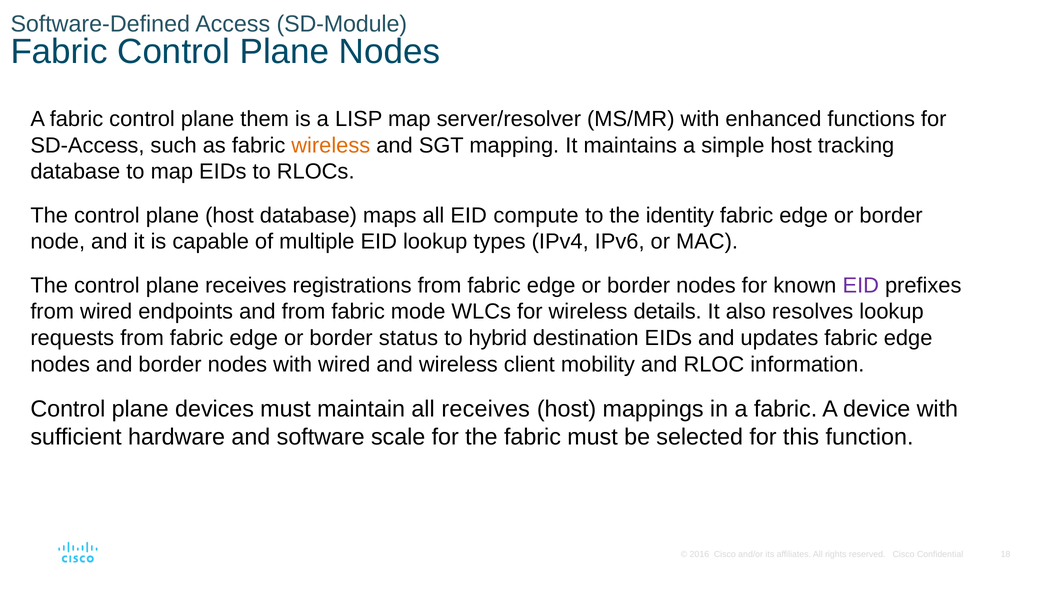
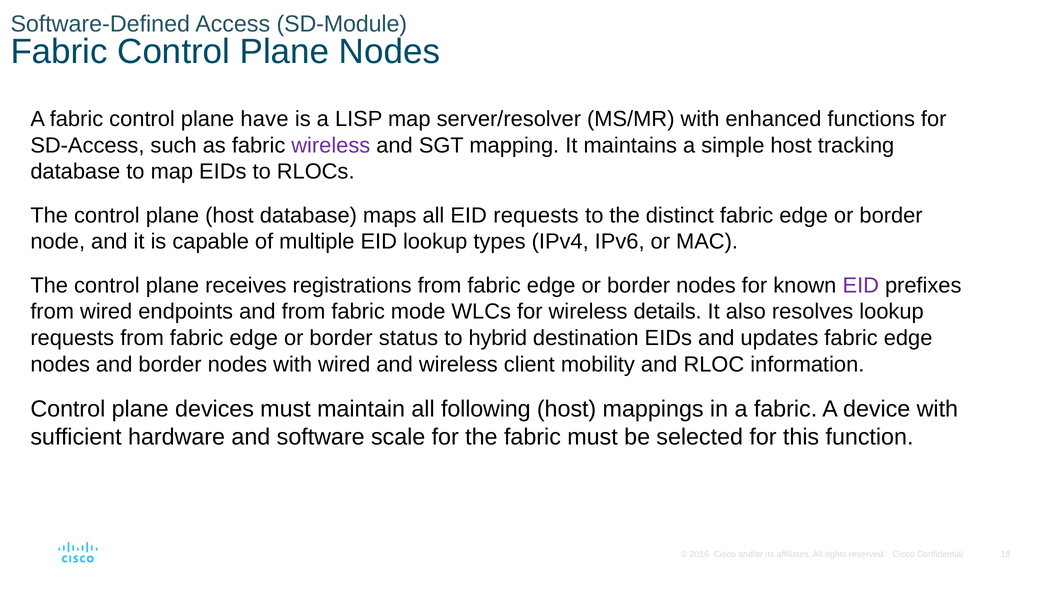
them: them -> have (265, 119)
wireless colour: orange -> purple (331, 145)
EID compute: compute -> requests (536, 215)
identity: identity -> distinct (680, 215)
all receives: receives -> following (486, 409)
